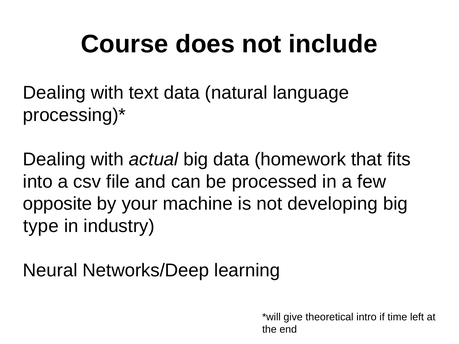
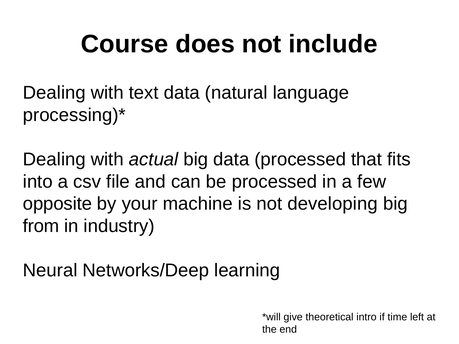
data homework: homework -> processed (300, 160)
type: type -> from (41, 226)
